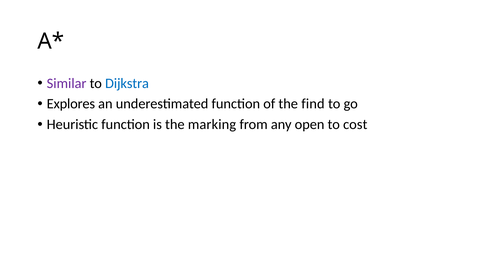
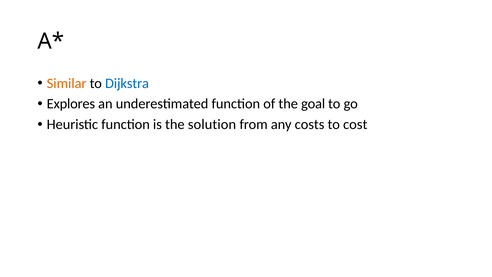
Similar colour: purple -> orange (67, 83)
find: find -> goal (313, 104)
marking: marking -> solution (212, 124)
open: open -> costs (310, 124)
